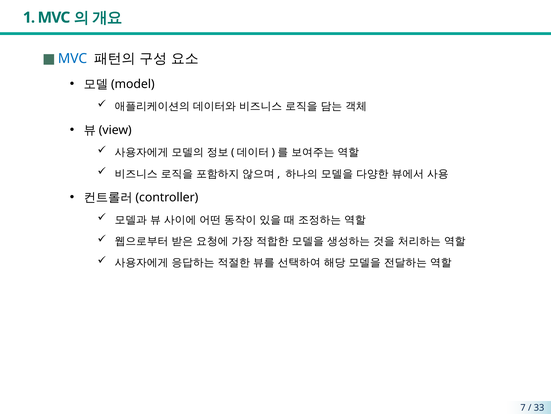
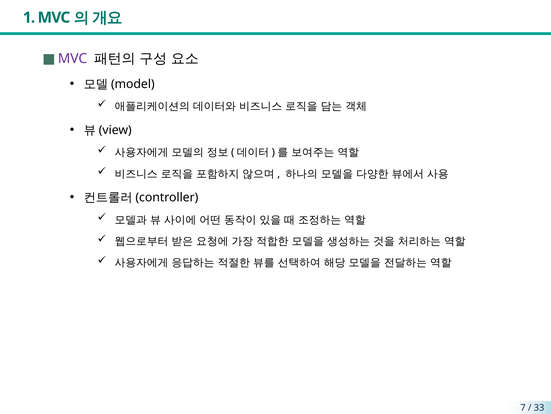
MVC colour: blue -> purple (73, 59)
